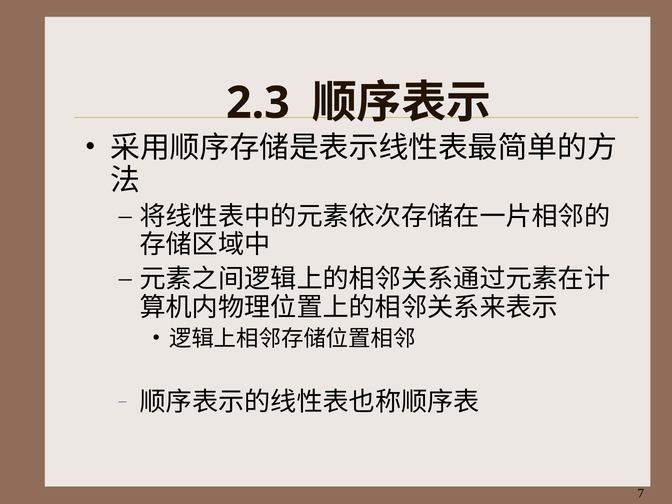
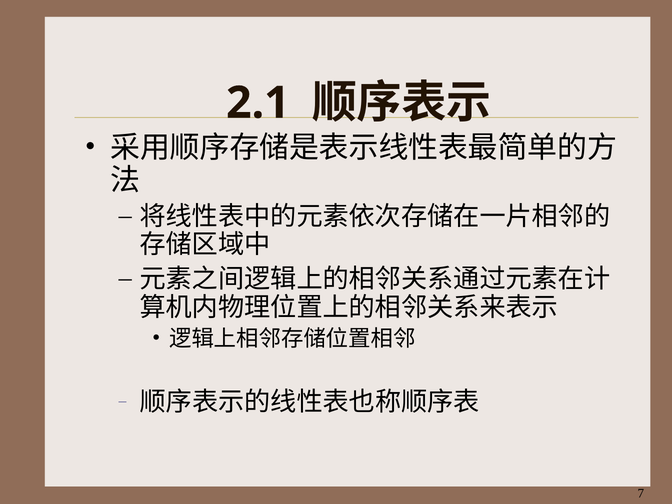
2.3: 2.3 -> 2.1 (258, 103)
